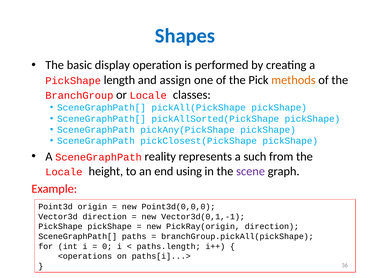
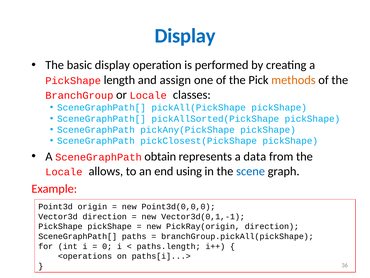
Shapes: Shapes -> Display (185, 36)
reality: reality -> obtain (160, 156)
such: such -> data (255, 156)
height: height -> allows (106, 171)
scene colour: purple -> blue (251, 171)
